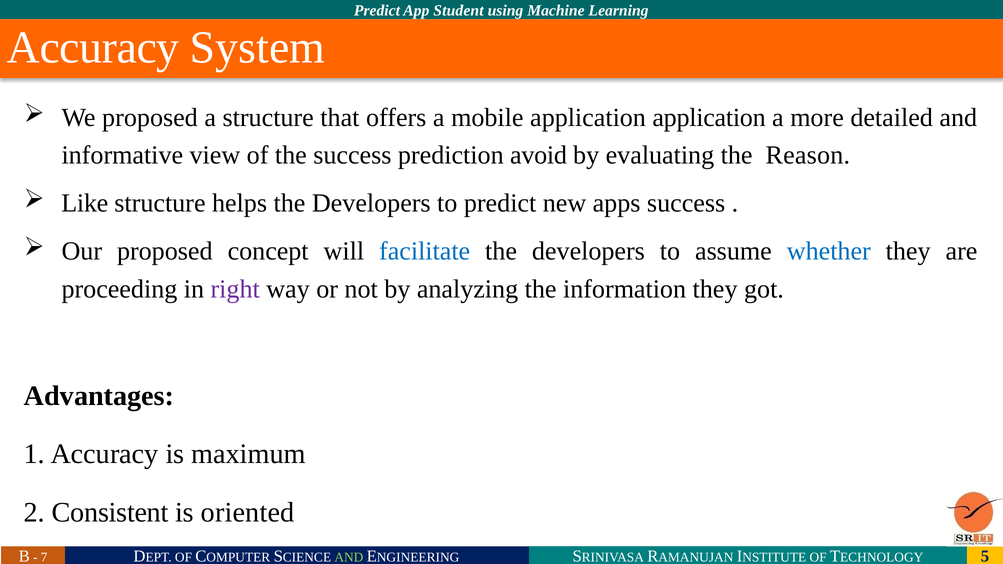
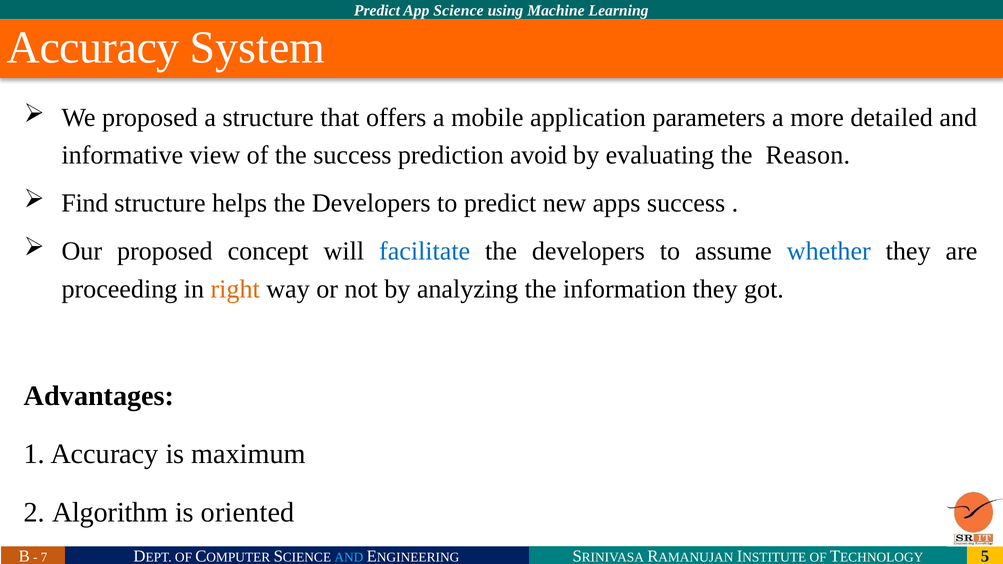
Student: Student -> Science (458, 11)
application application: application -> parameters (709, 118)
Like: Like -> Find (85, 203)
right colour: purple -> orange (235, 289)
Consistent: Consistent -> Algorithm (110, 512)
AND colour: light green -> light blue (349, 558)
